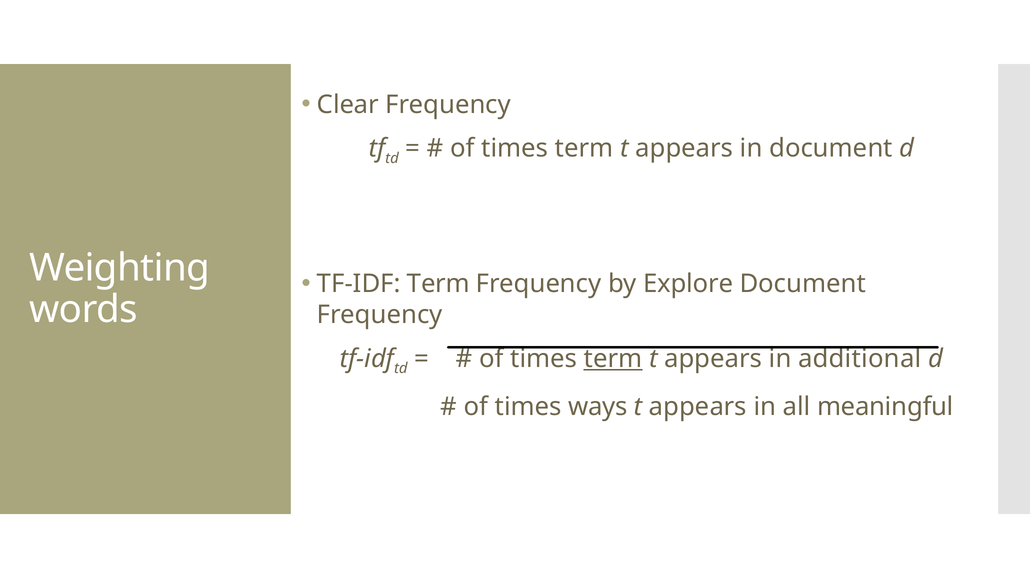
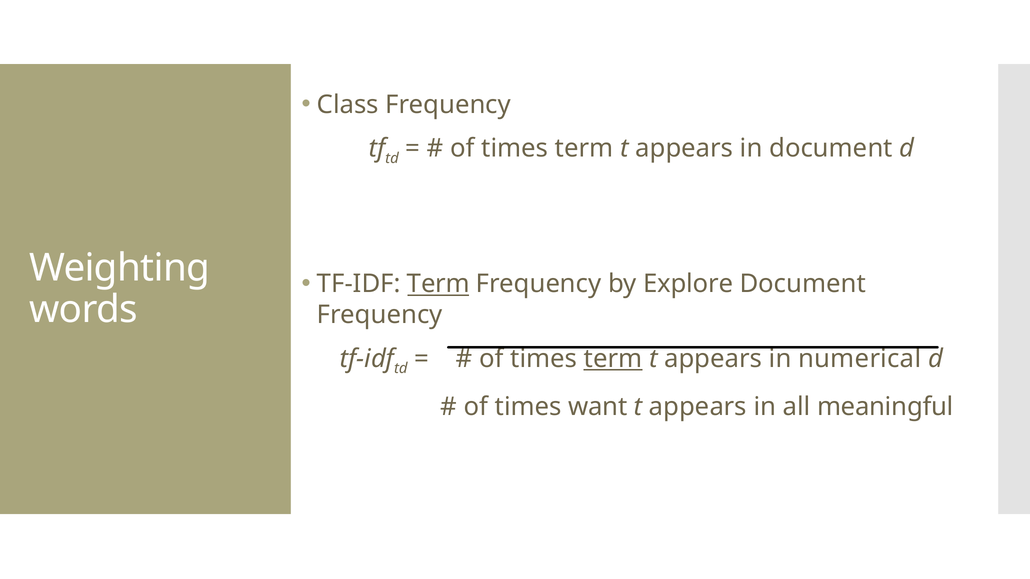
Clear: Clear -> Class (348, 105)
Term underline: none -> present (438, 284)
additional: additional -> numerical (860, 359)
ways: ways -> want (598, 407)
